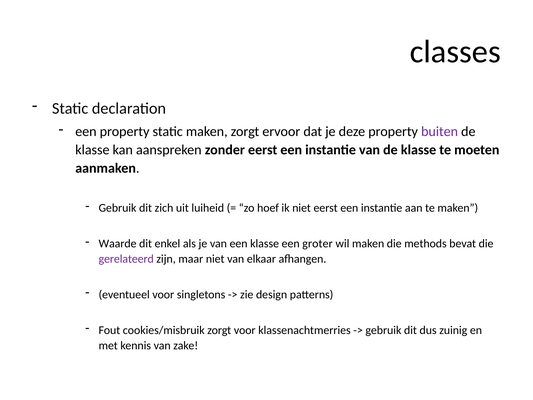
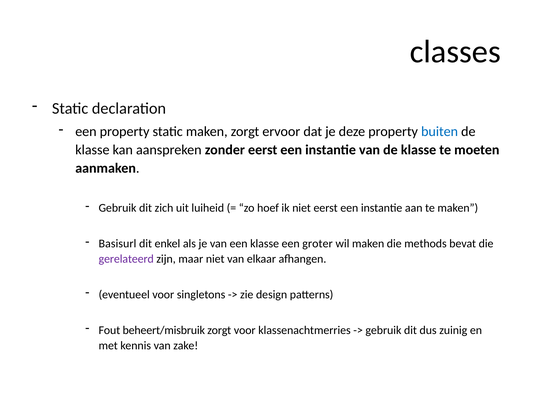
buiten colour: purple -> blue (440, 132)
Waarde: Waarde -> Basisurl (117, 243)
cookies/misbruik: cookies/misbruik -> beheert/misbruik (164, 330)
